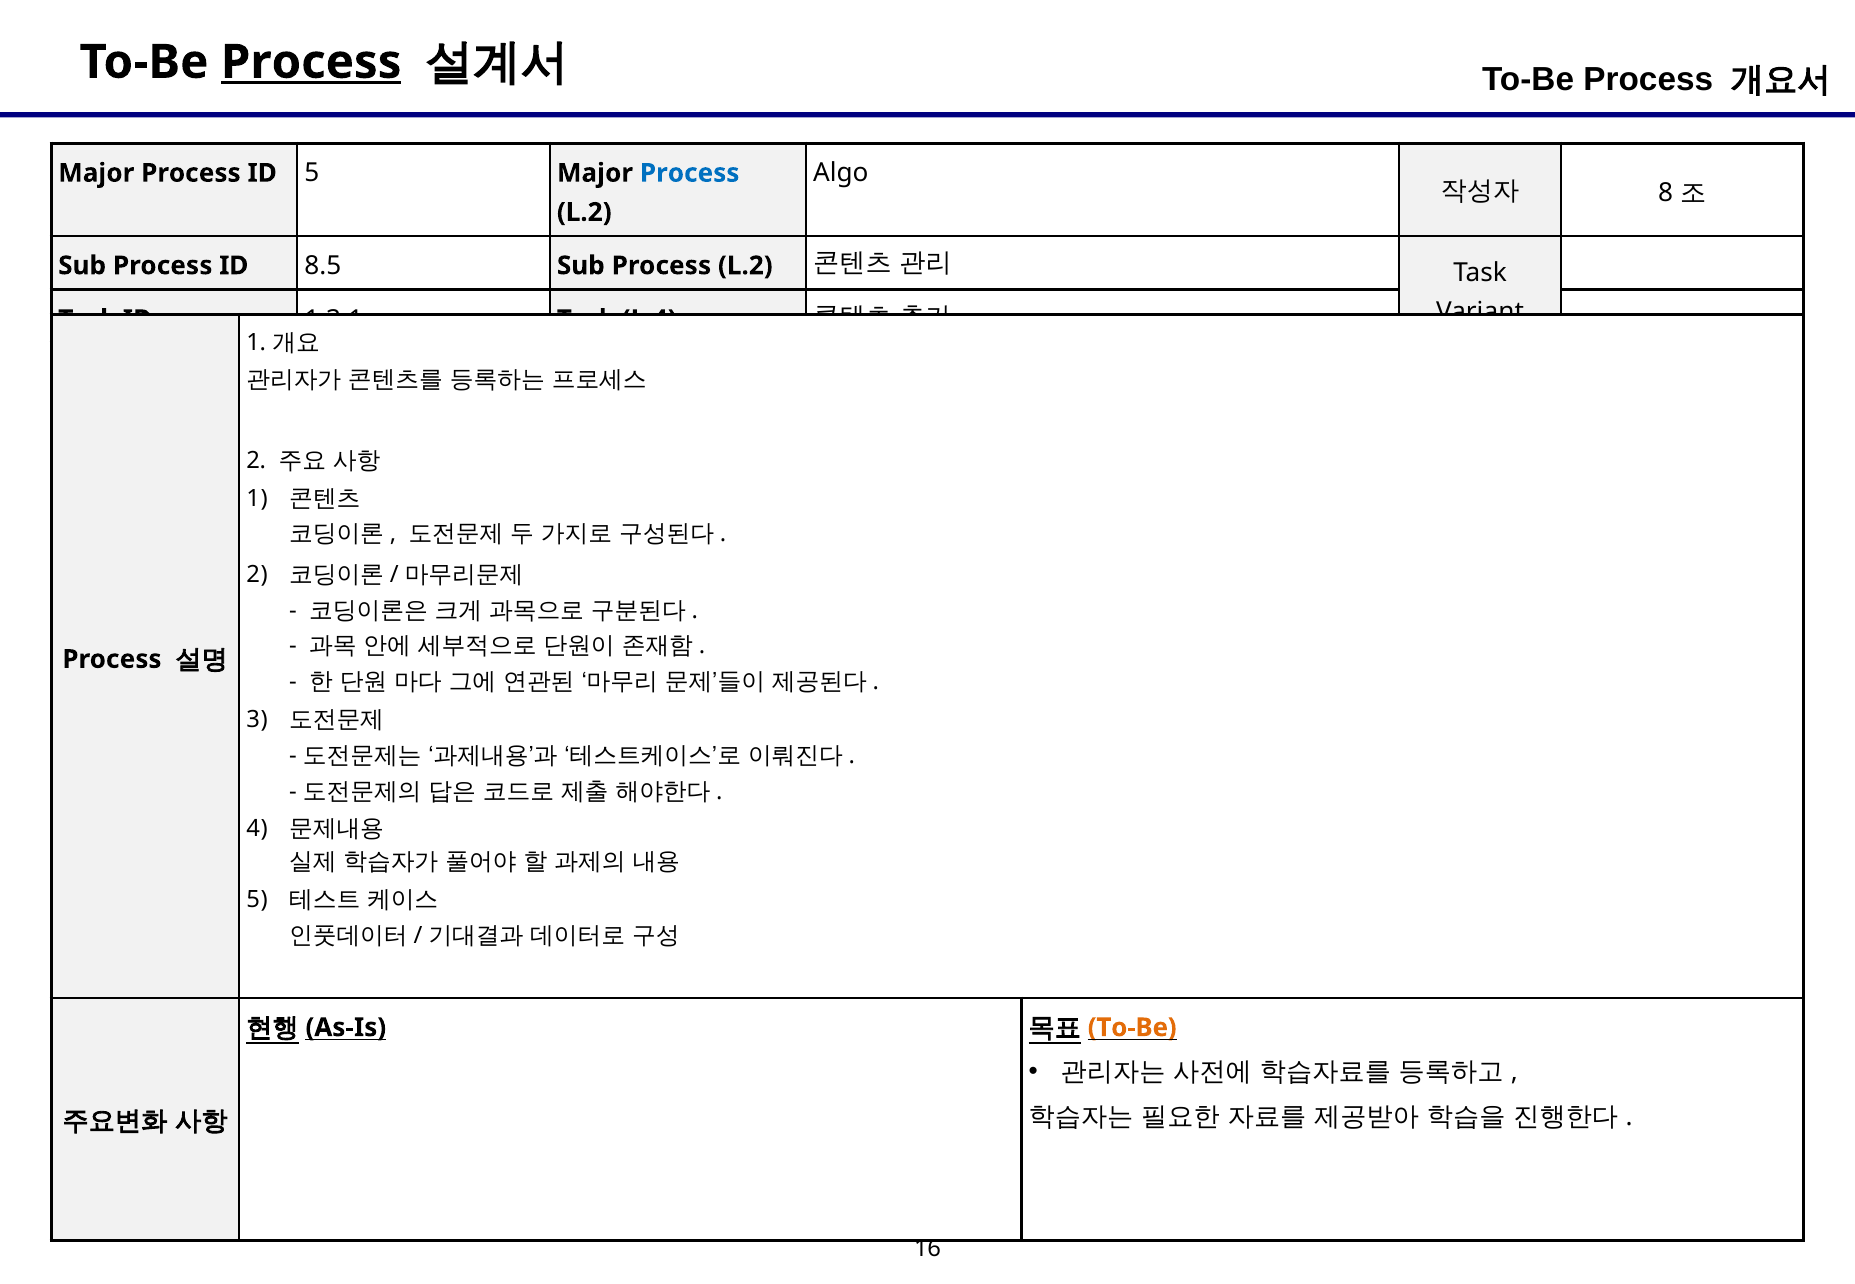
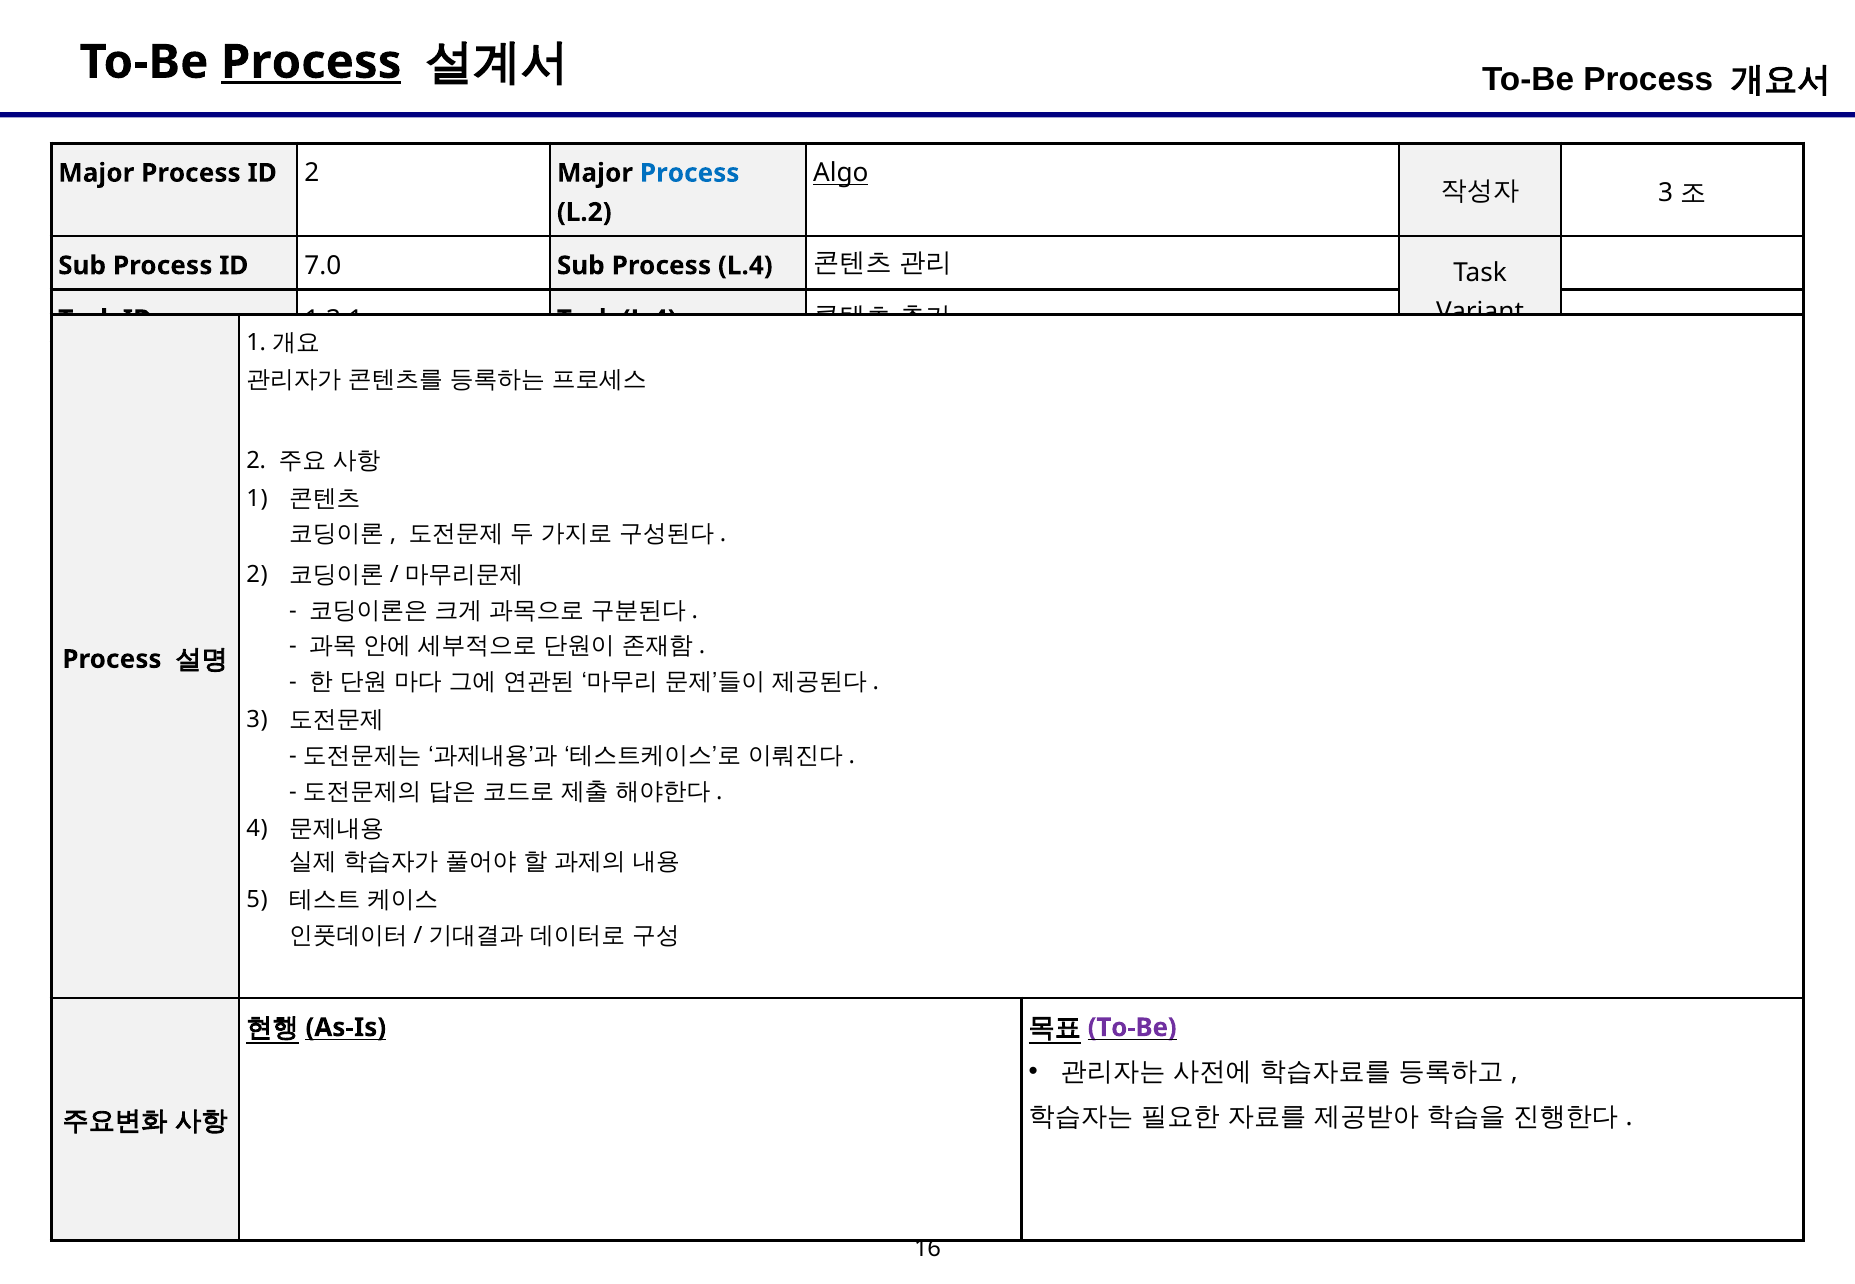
Algo underline: none -> present (841, 173)
ID 5: 5 -> 2 (312, 173)
8: 8 -> 3 (1666, 193)
8.5: 8.5 -> 7.0 (323, 266)
Sub Process L.2: L.2 -> L.4 (745, 266)
To-Be colour: orange -> purple (1132, 1028)
